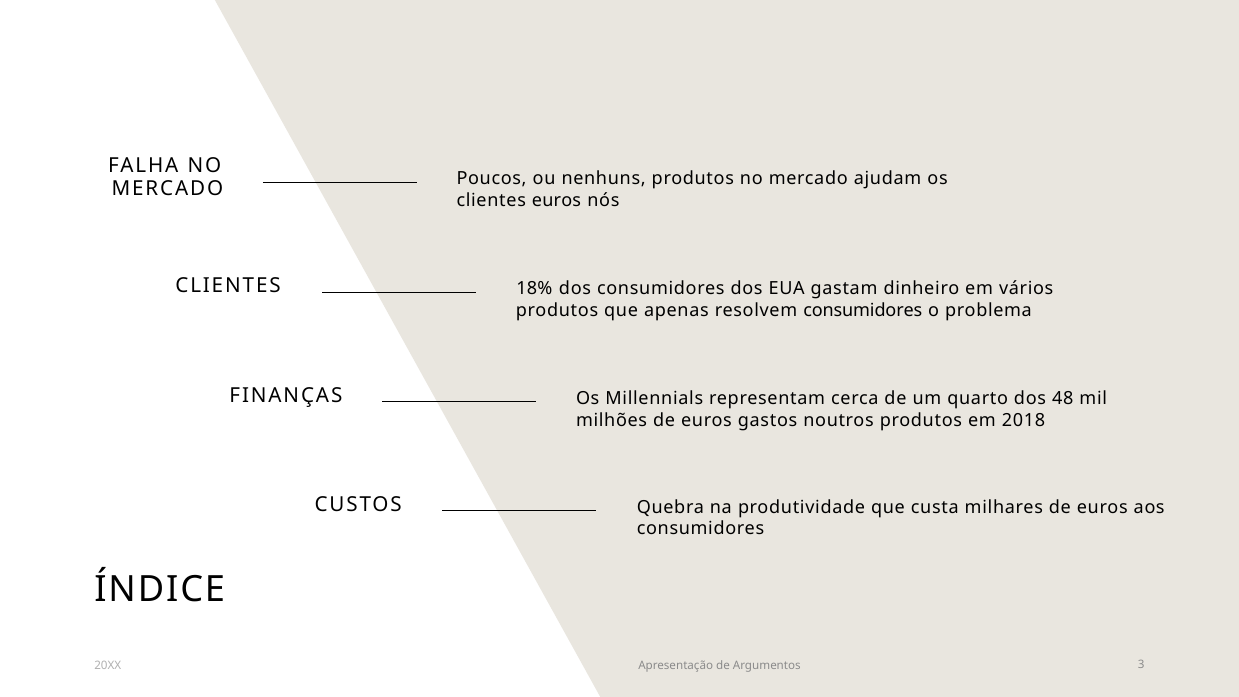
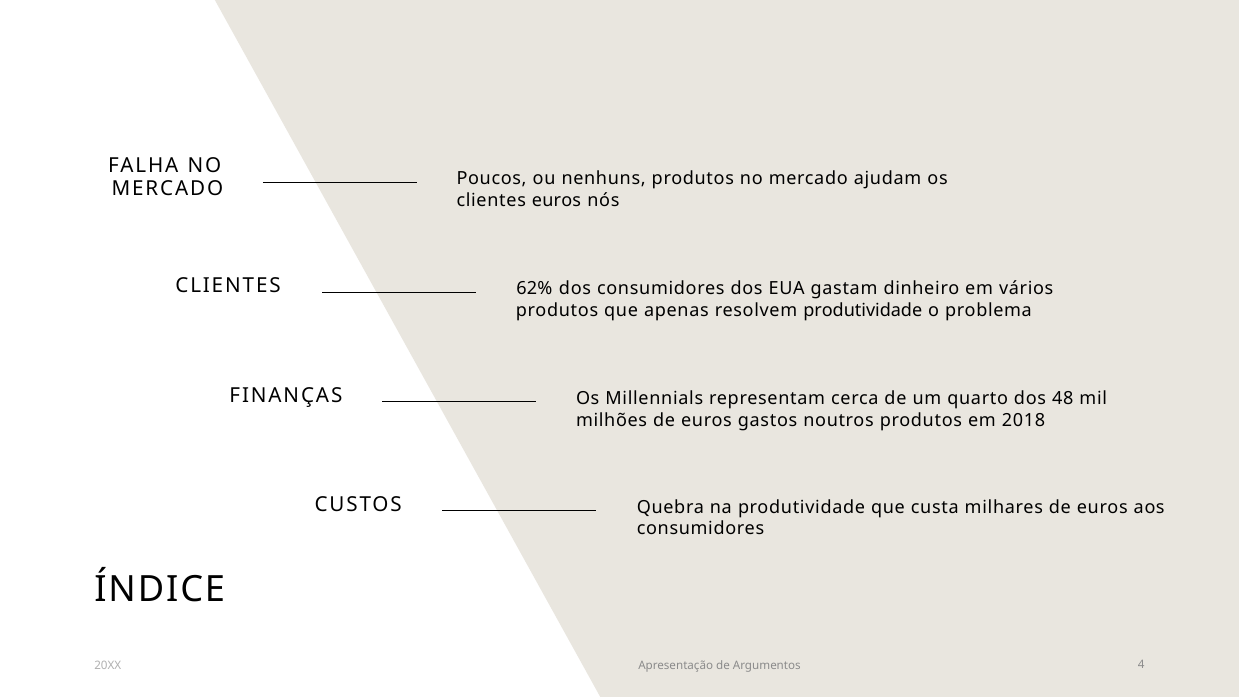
18%: 18% -> 62% (534, 288)
resolvem consumidores: consumidores -> produtividade (863, 310)
3: 3 -> 4 (1141, 664)
